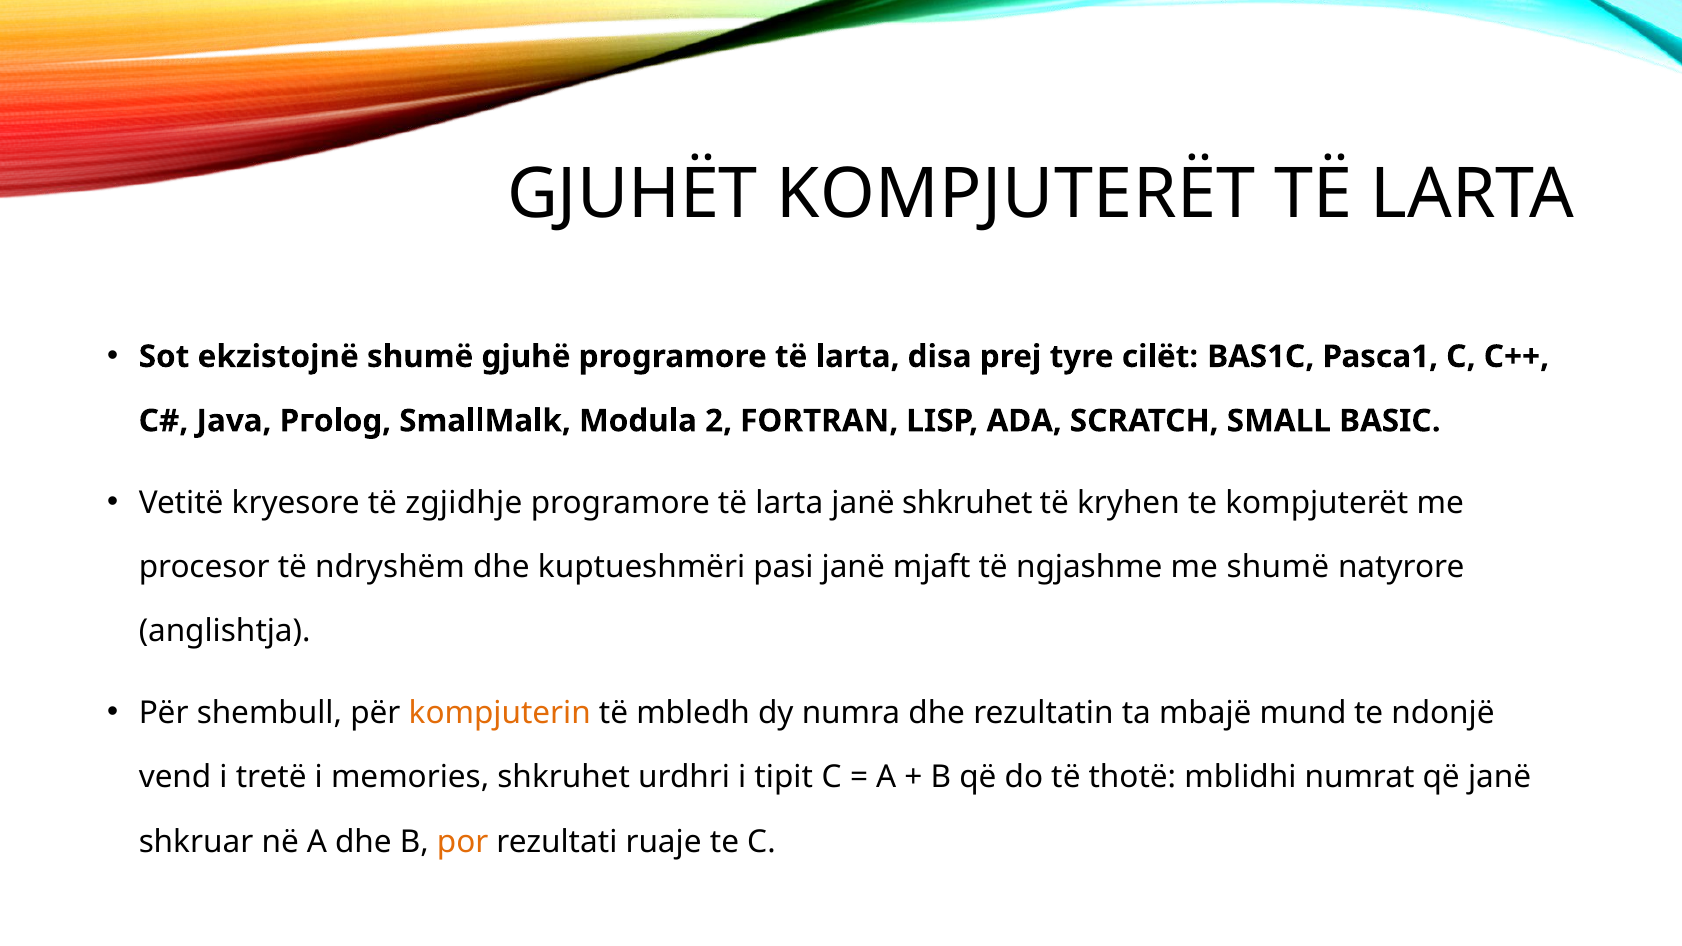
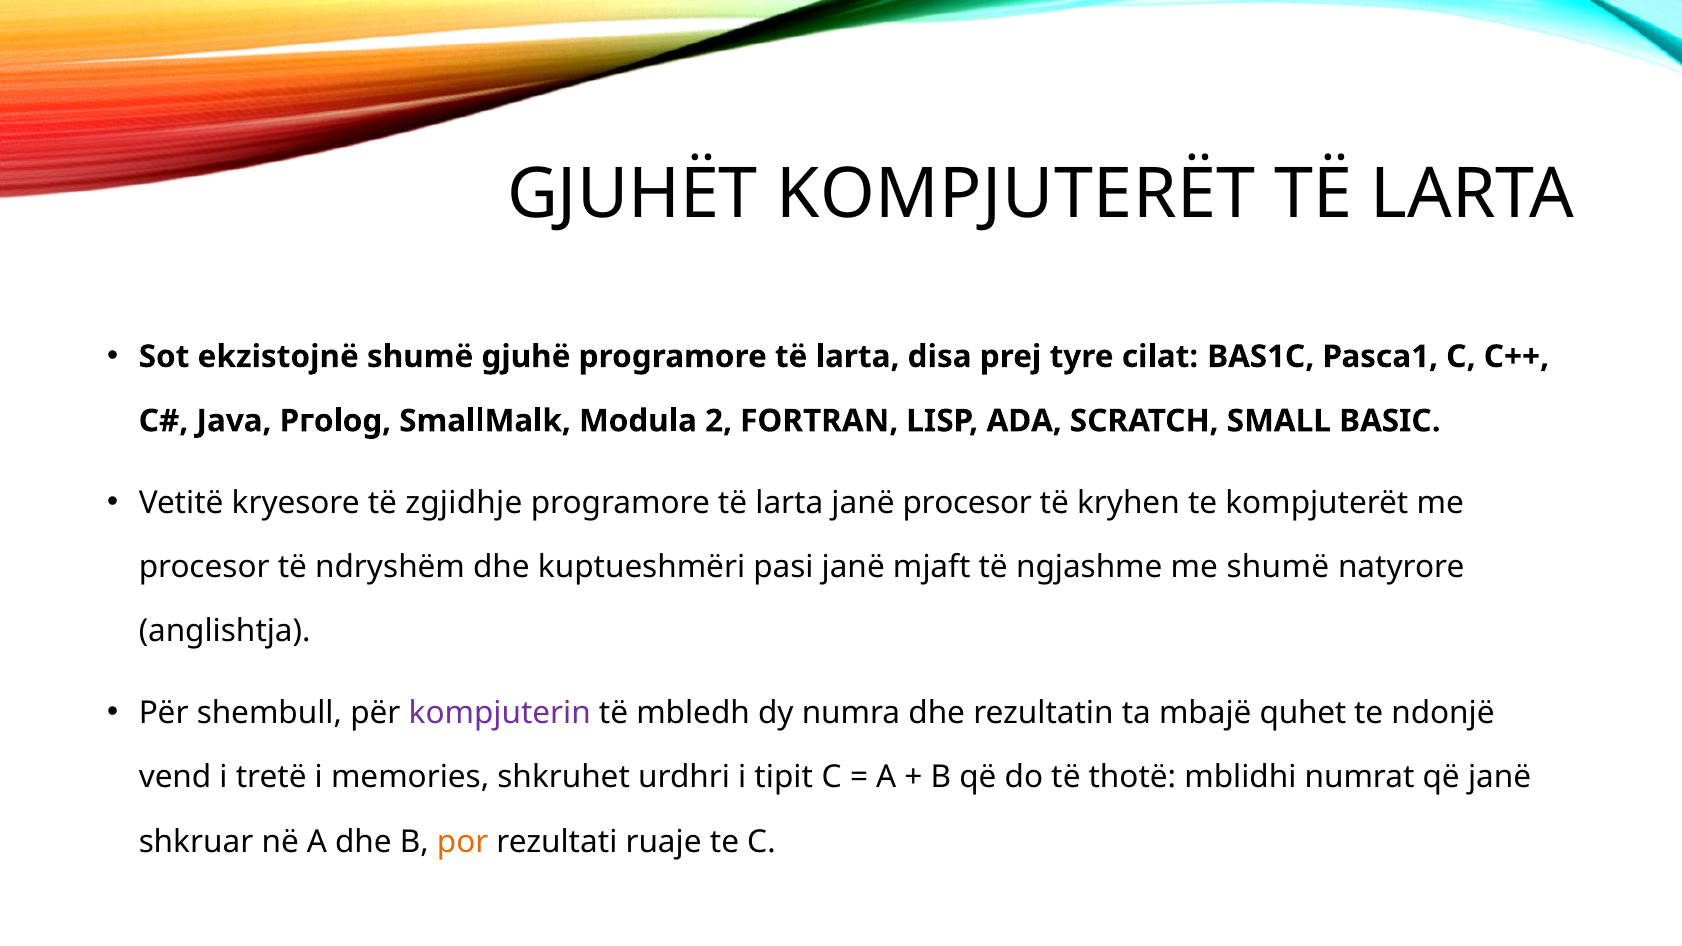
cilët: cilët -> cilat (1160, 357)
janë shkruhet: shkruhet -> procesor (967, 503)
kompjuterin colour: orange -> purple (500, 713)
mund: mund -> quhet (1303, 713)
